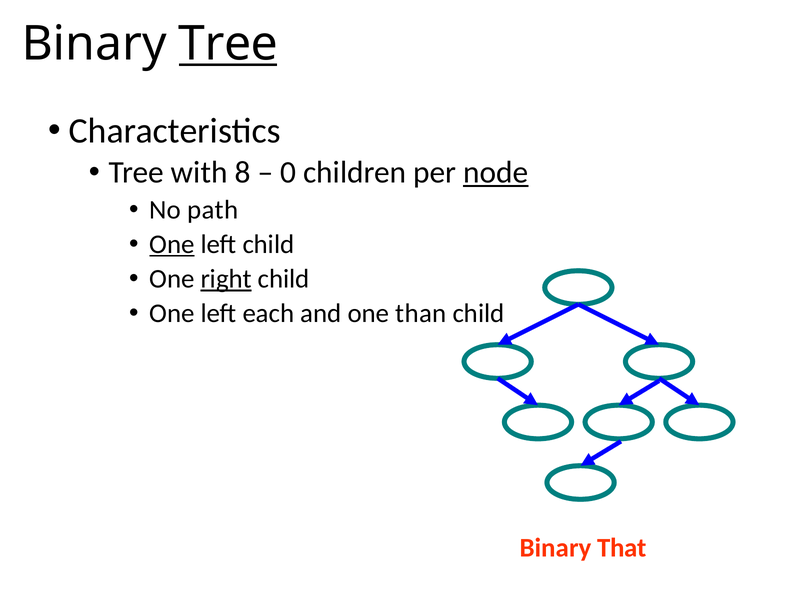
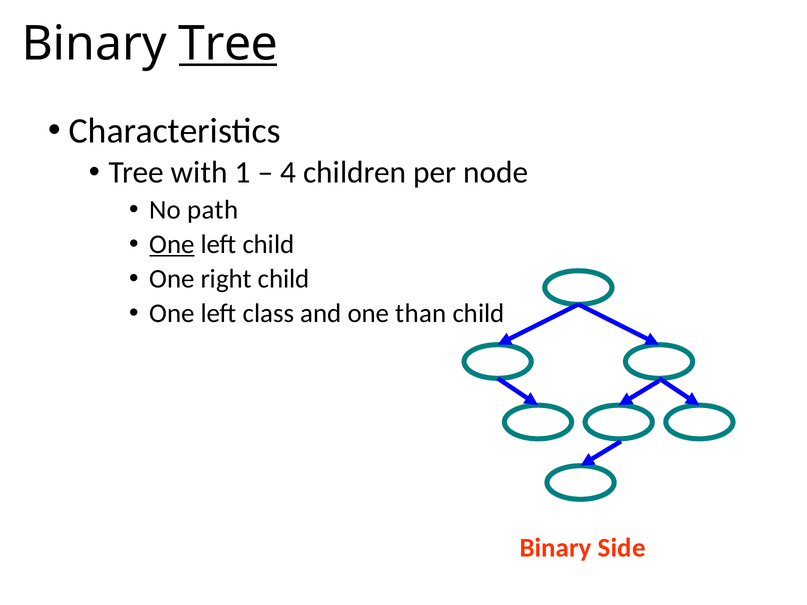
8: 8 -> 1 (242, 173)
0: 0 -> 4 (288, 173)
node underline: present -> none (496, 173)
right underline: present -> none (226, 279)
each: each -> class (268, 314)
That: That -> Side (622, 548)
